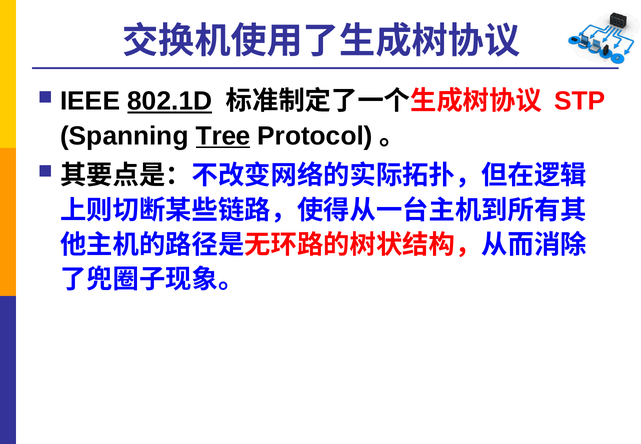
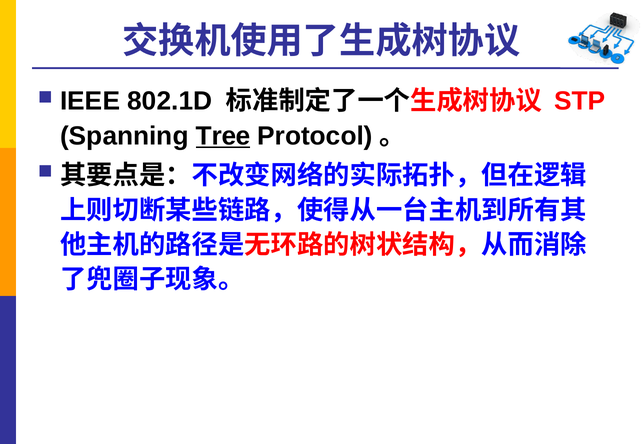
802.1D underline: present -> none (170, 101)
